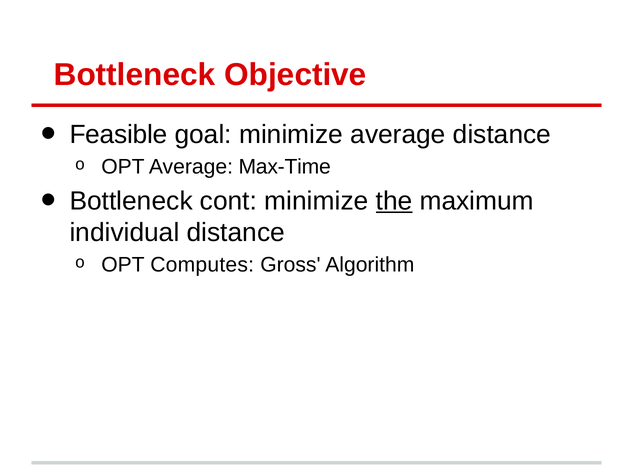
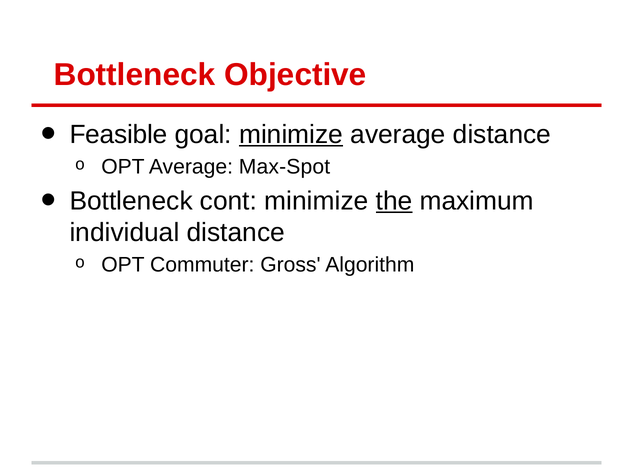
minimize underline: none -> present (291, 135)
Max-Time: Max-Time -> Max-Spot (284, 167)
Computes: Computes -> Commuter (202, 265)
